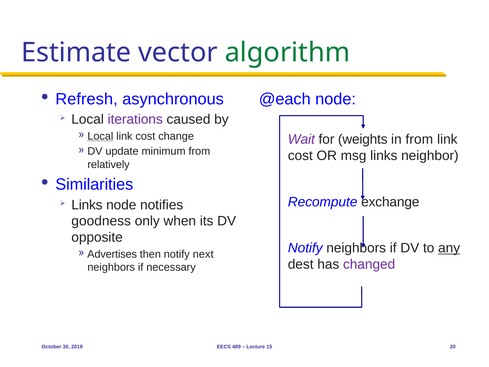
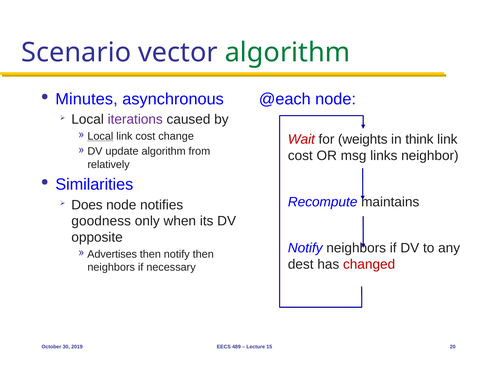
Estimate: Estimate -> Scenario (76, 52)
Refresh: Refresh -> Minutes (87, 99)
Wait colour: purple -> red (301, 139)
in from: from -> think (419, 139)
update minimum: minimum -> algorithm (164, 151)
exchange: exchange -> maintains (390, 202)
Links: Links -> Does (87, 205)
any underline: present -> none (449, 248)
notify next: next -> then (203, 254)
changed colour: purple -> red (369, 264)
